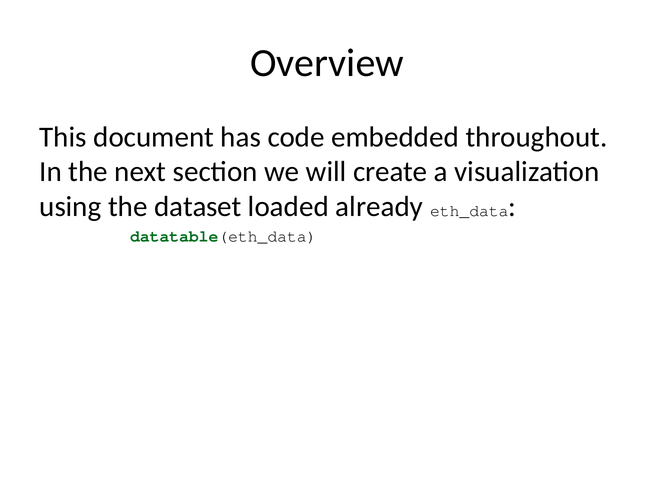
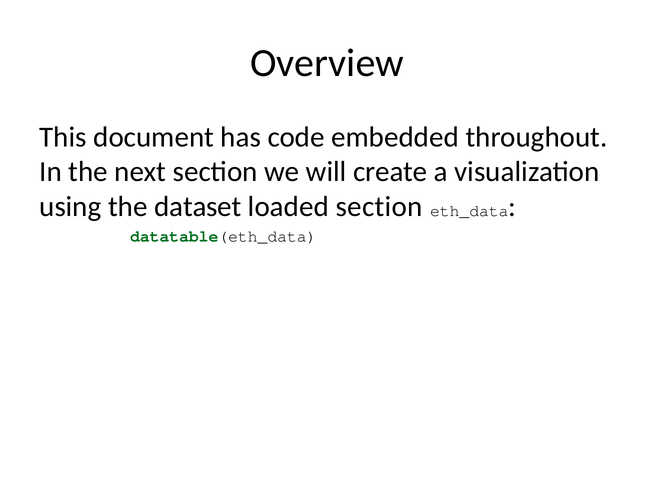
loaded already: already -> section (379, 207)
